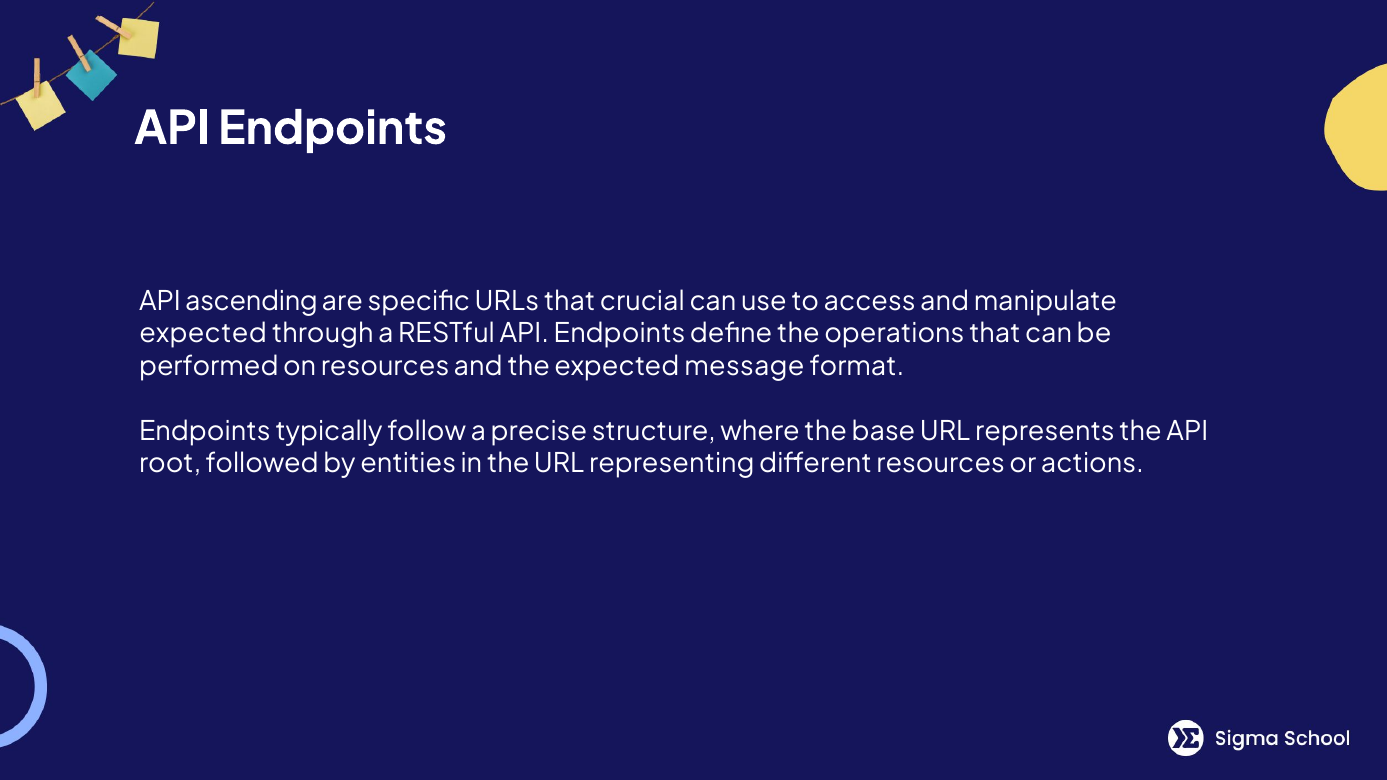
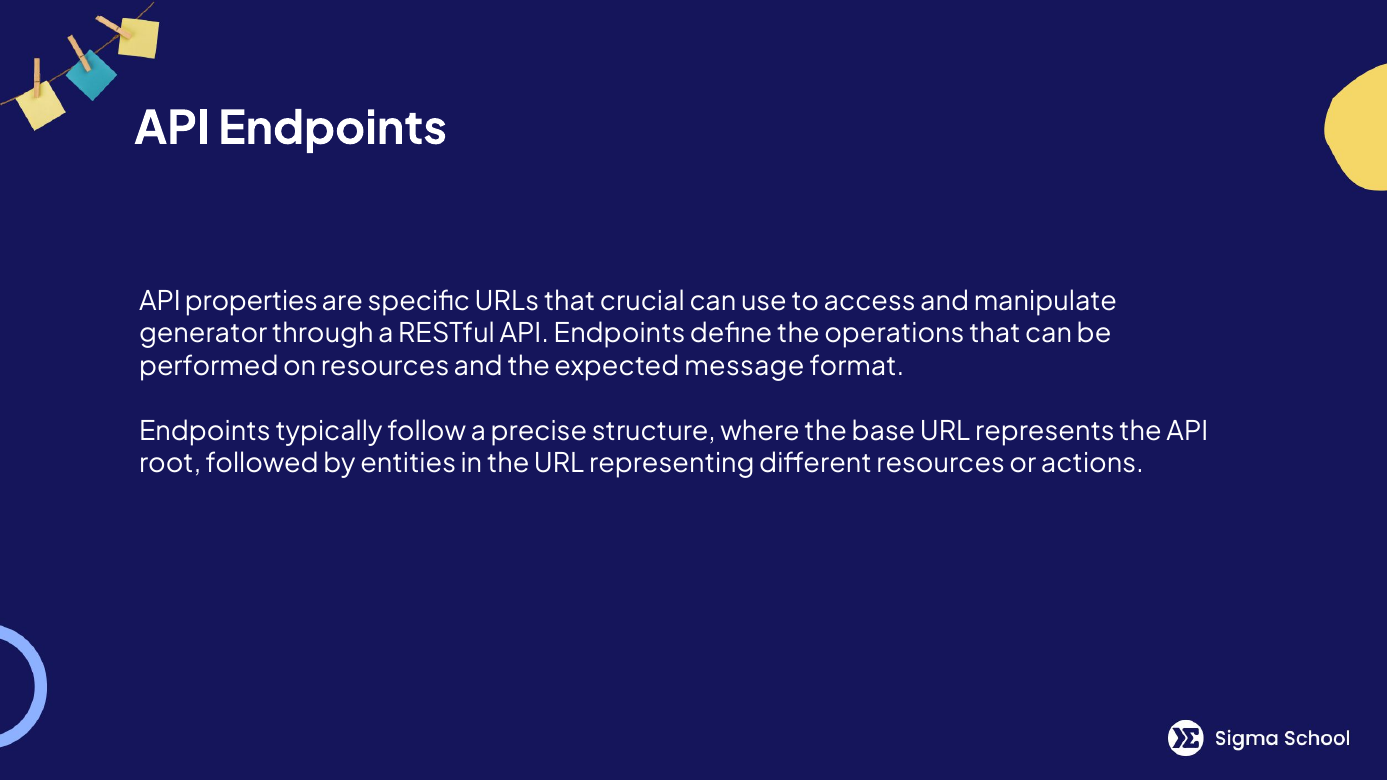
ascending: ascending -> properties (251, 302)
expected: expected -> generator (203, 334)
